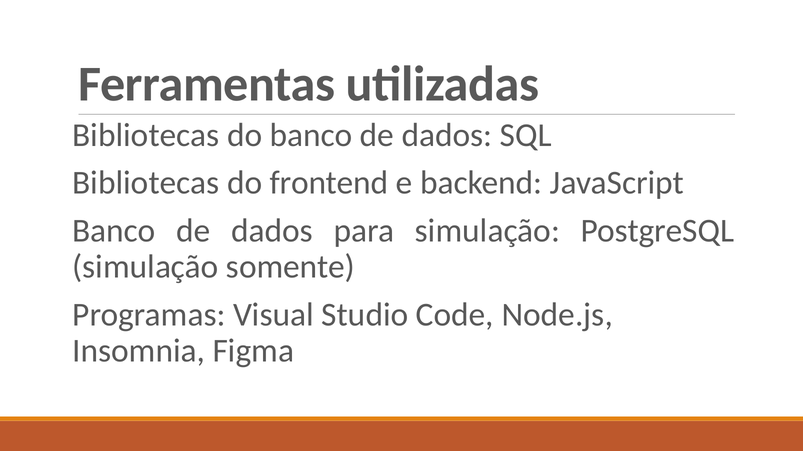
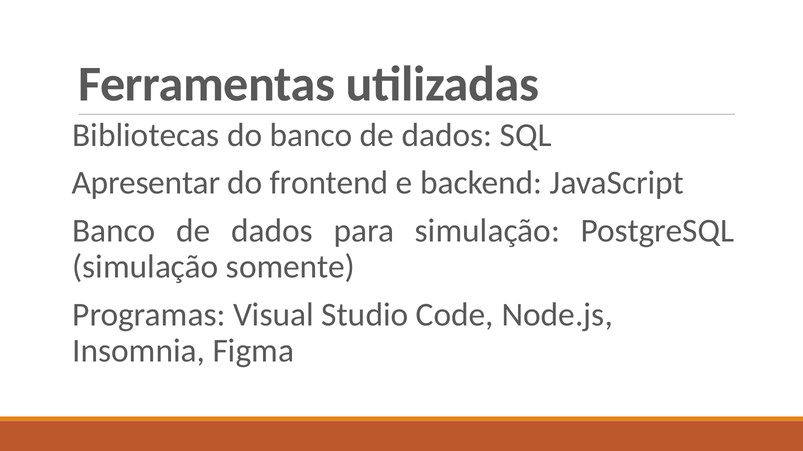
Bibliotecas: Bibliotecas -> Apresentar (146, 183)
